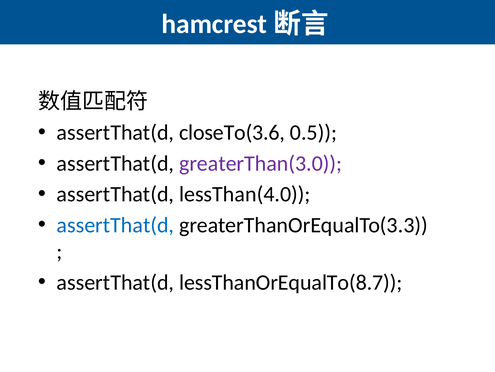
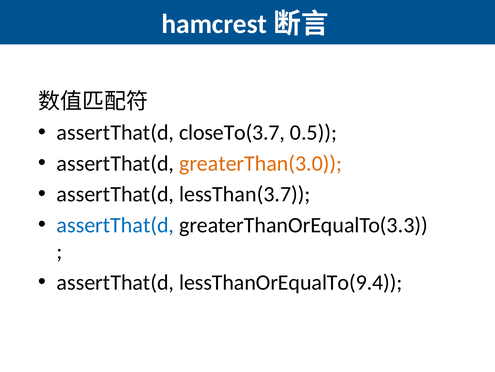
closeTo(3.6: closeTo(3.6 -> closeTo(3.7 (232, 132)
greaterThan(3.0 colour: purple -> orange (261, 163)
lessThan(4.0: lessThan(4.0 -> lessThan(3.7 (245, 194)
lessThanOrEqualTo(8.7: lessThanOrEqualTo(8.7 -> lessThanOrEqualTo(9.4 (291, 282)
